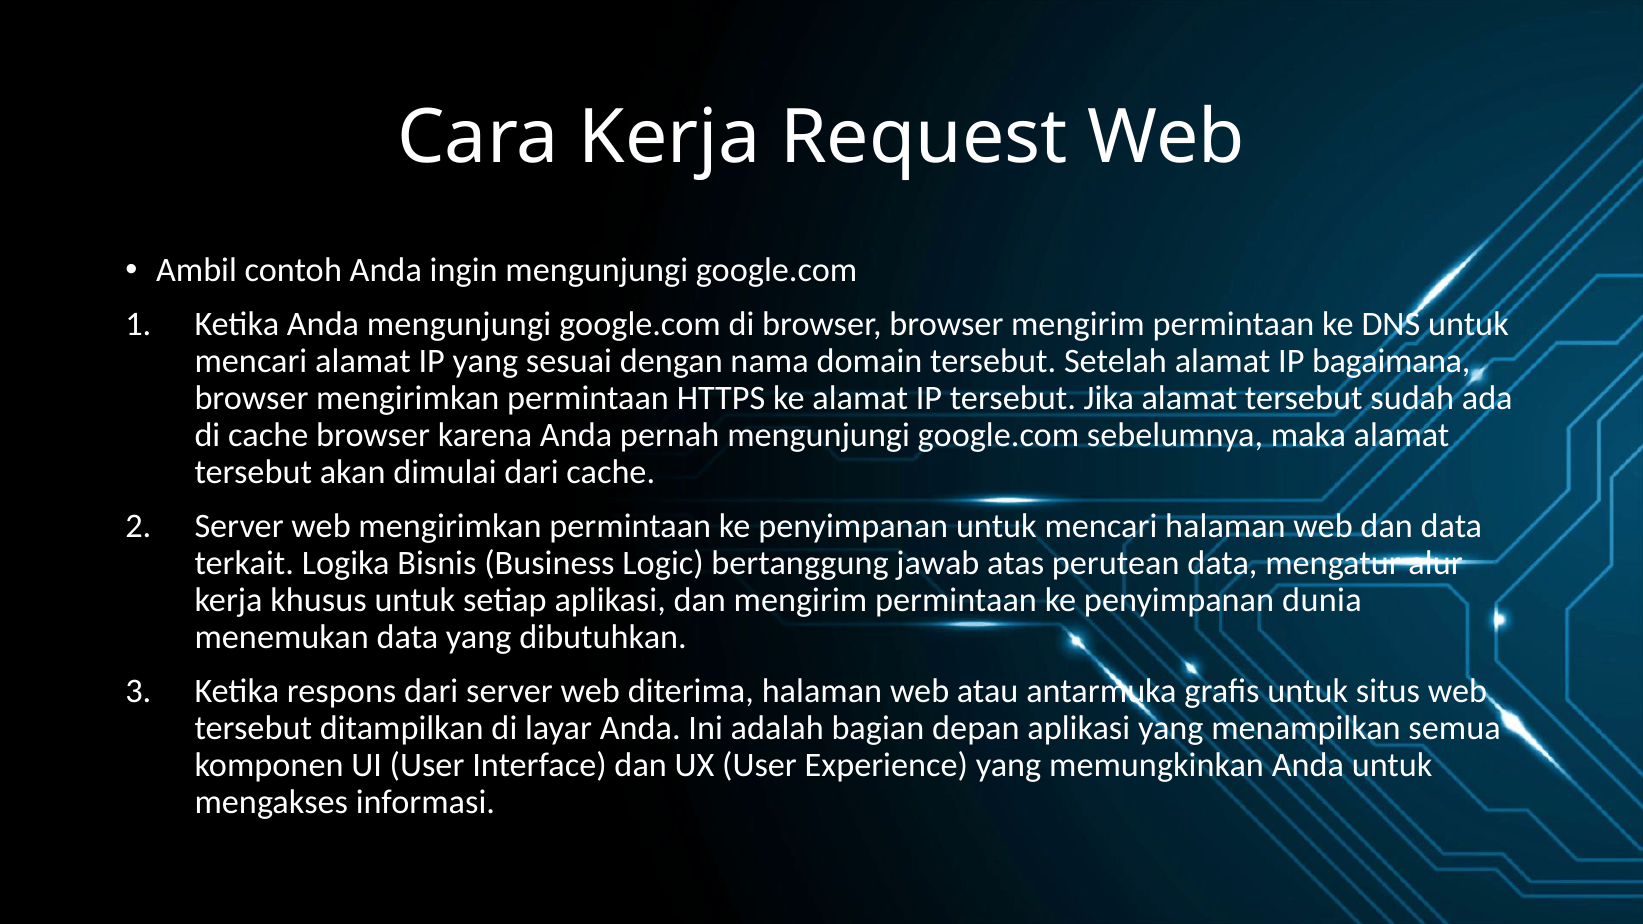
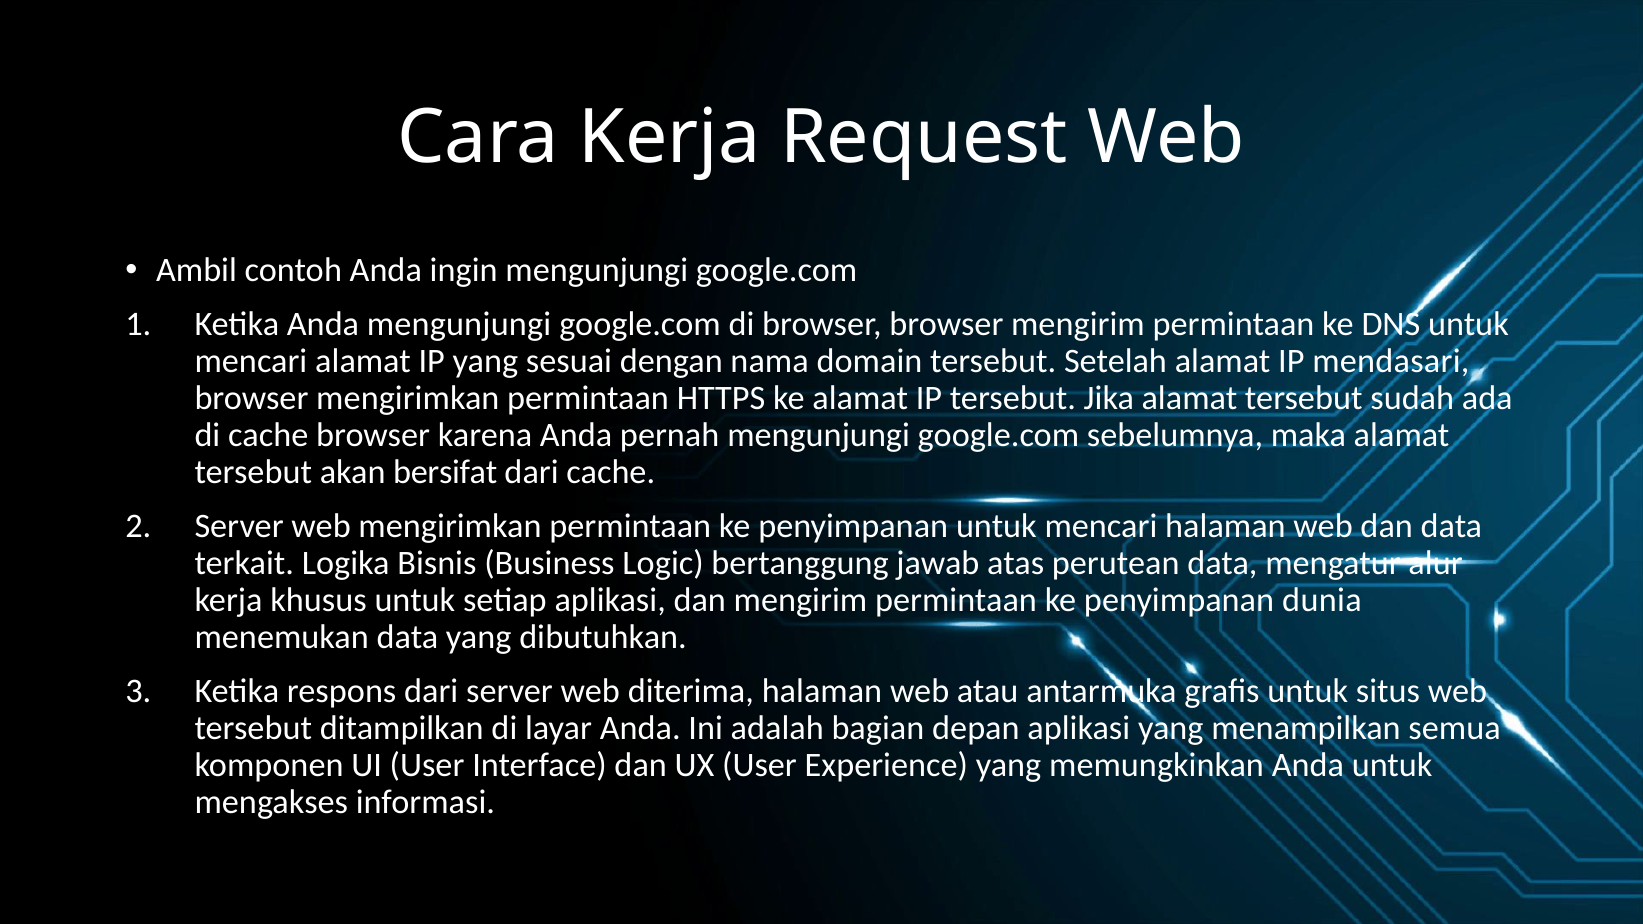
bagaimana: bagaimana -> mendasari (1391, 362)
dimulai: dimulai -> bersifat (445, 472)
